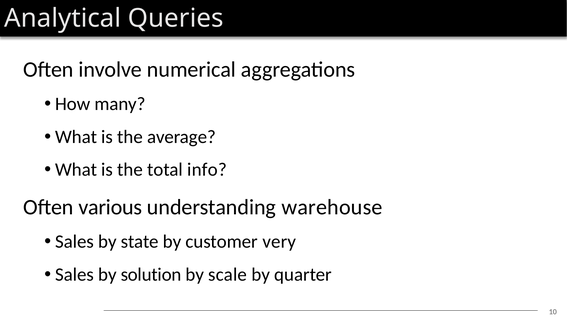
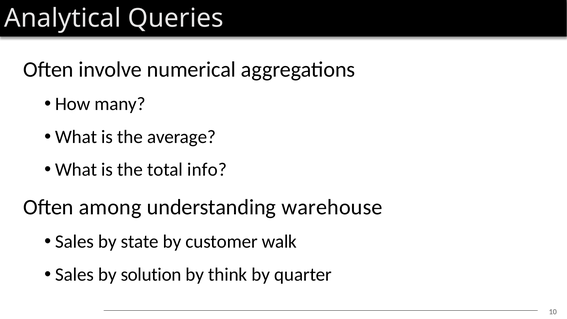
various: various -> among (110, 207)
very: very -> walk (279, 242)
scale: scale -> think (228, 274)
